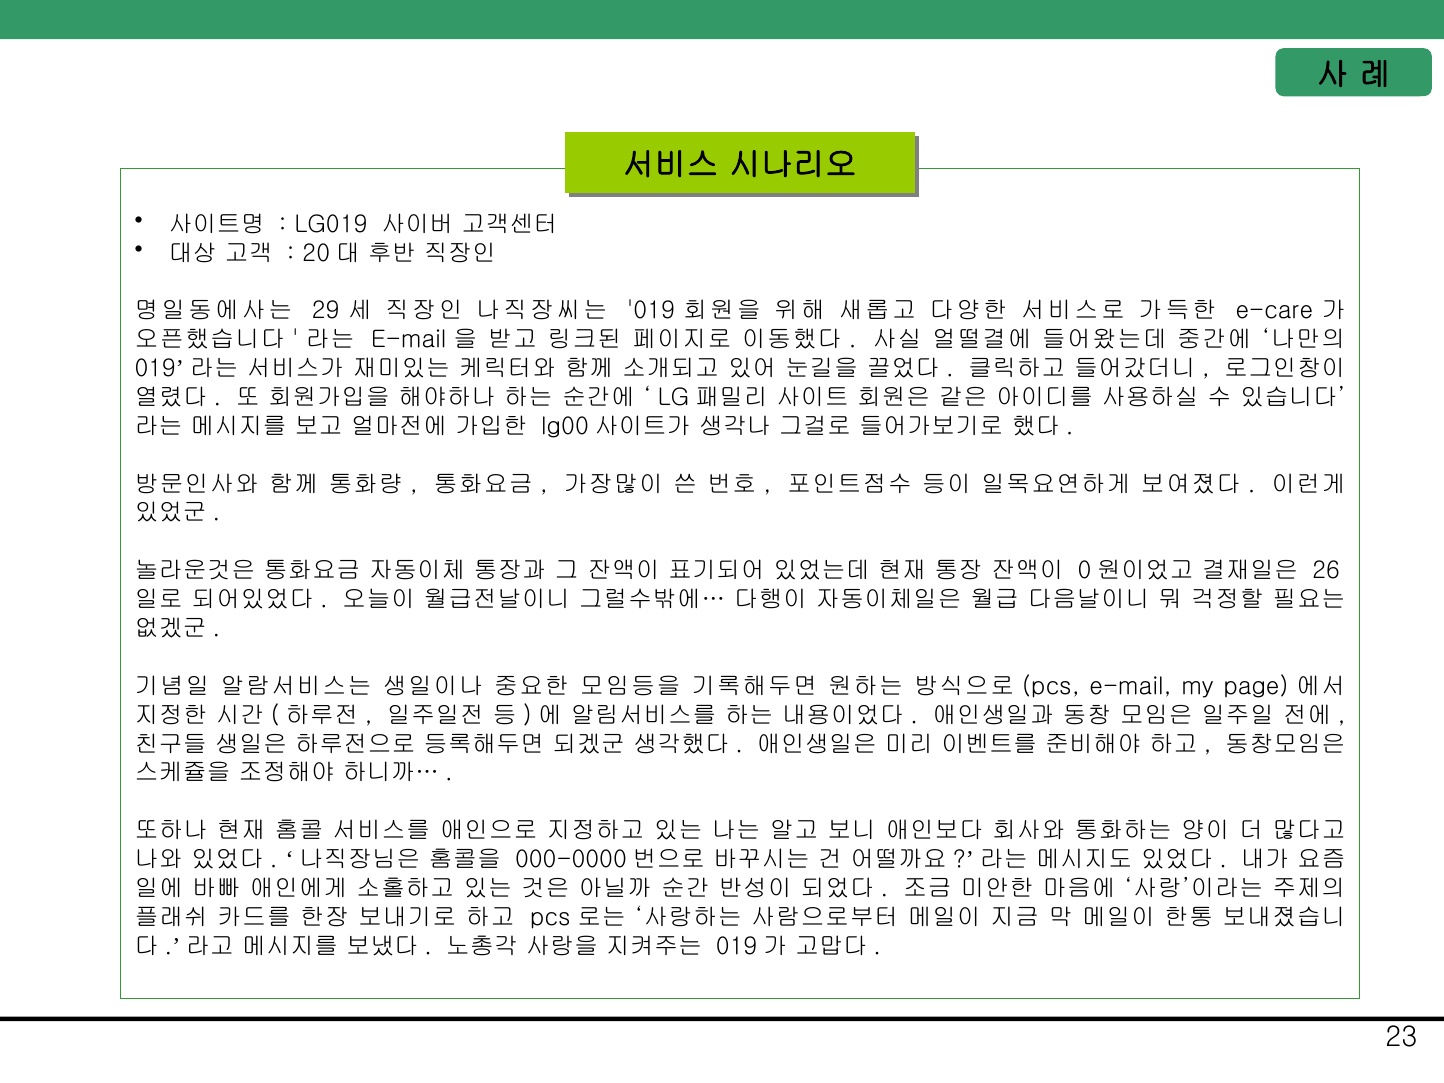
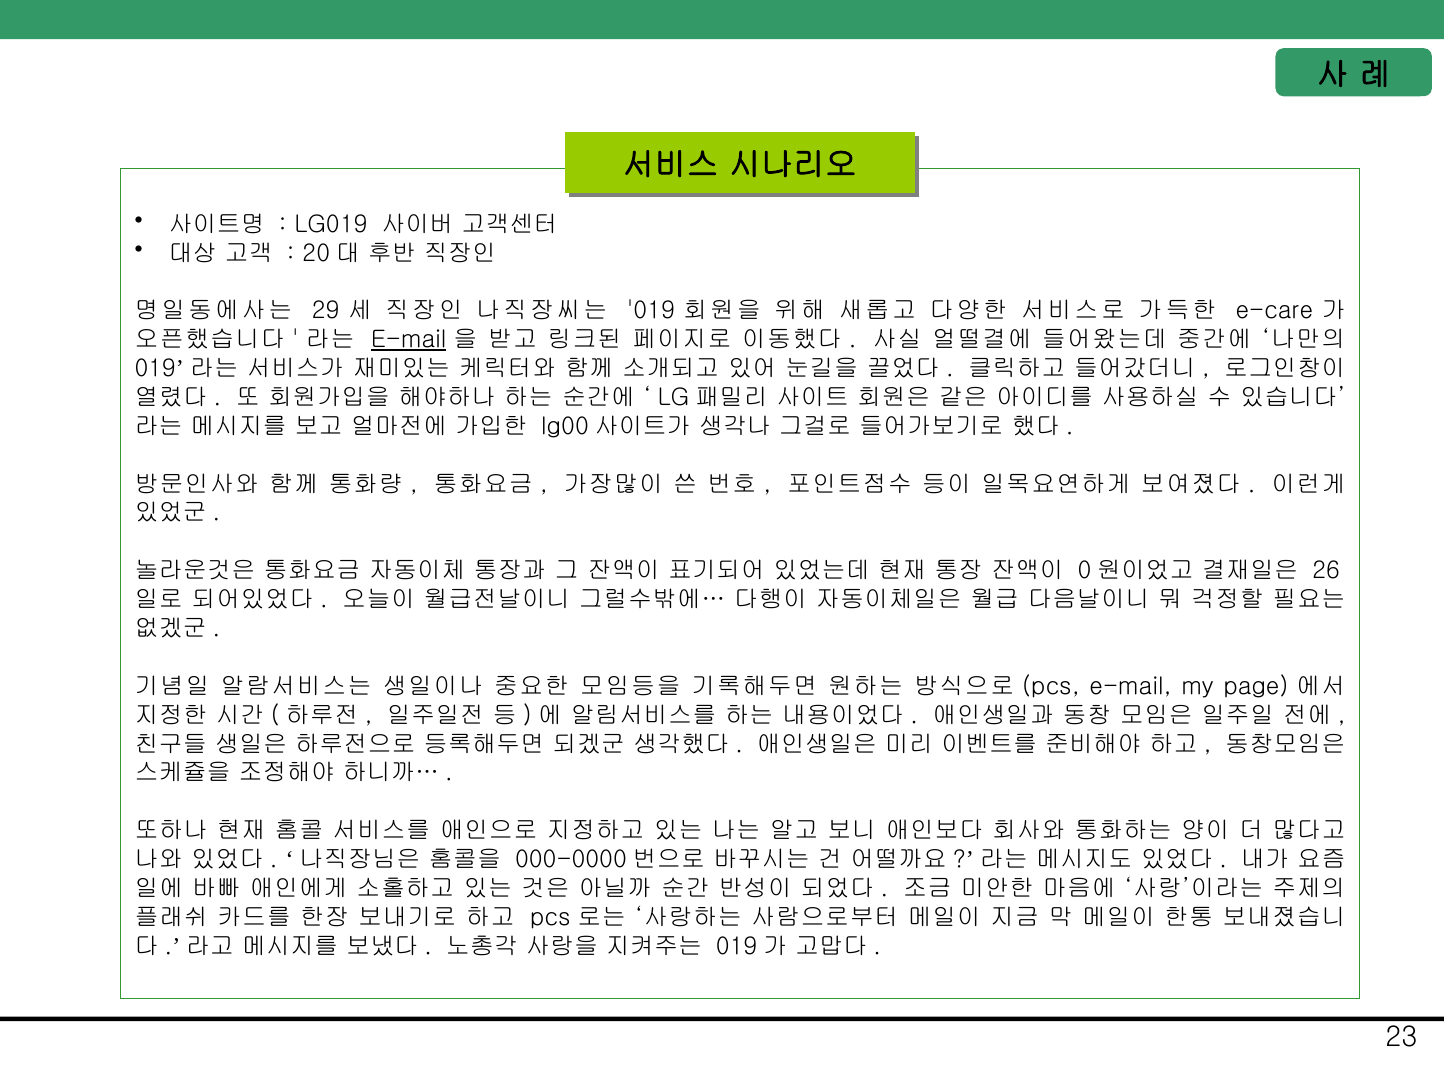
E-mail underline: none -> present (409, 340)
